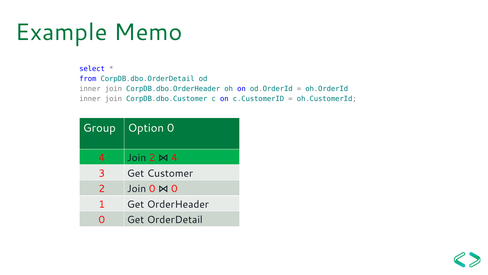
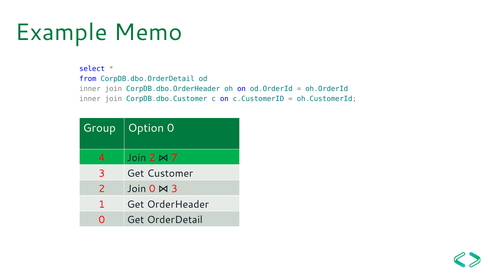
4: 4 -> 7 (174, 158)
0: 0 -> 3 (174, 189)
